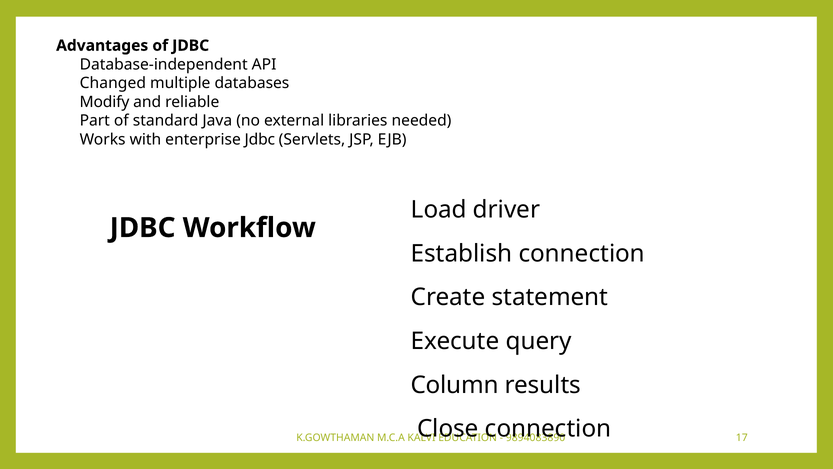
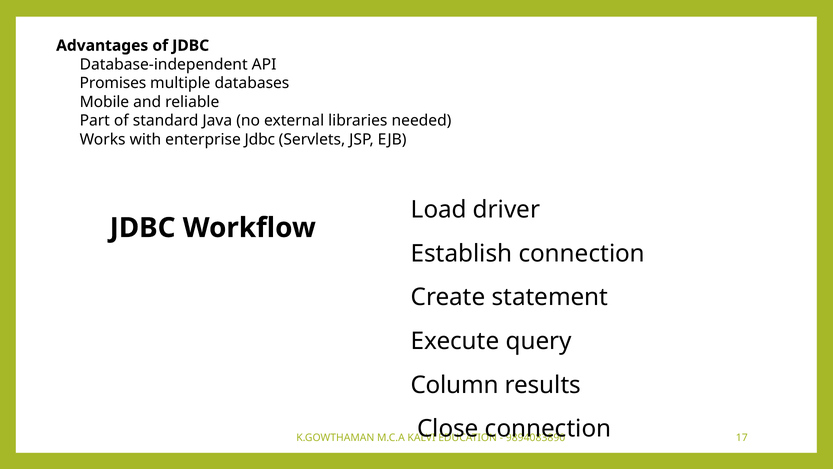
Changed: Changed -> Promises (113, 83)
Modify: Modify -> Mobile (104, 102)
